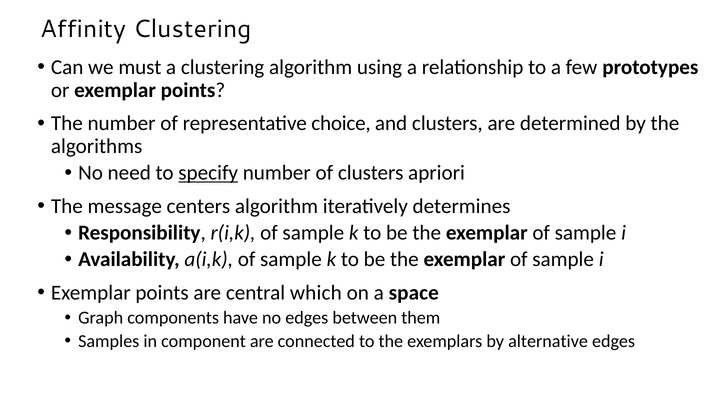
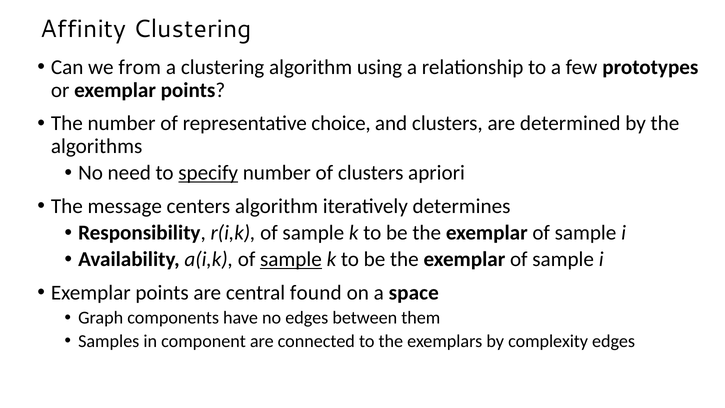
must: must -> from (140, 67)
sample underline: none -> present (291, 259)
which: which -> found (316, 293)
alternative: alternative -> complexity (548, 341)
